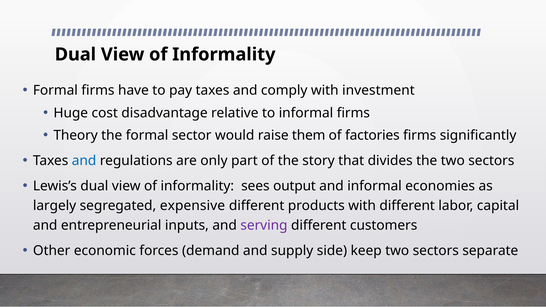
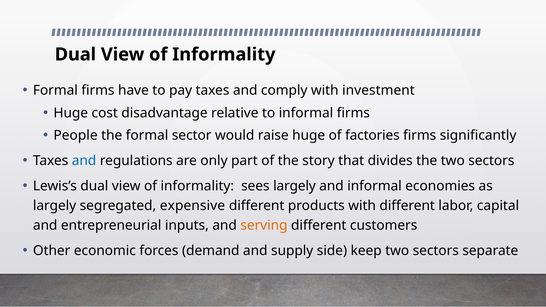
Theory: Theory -> People (76, 135)
raise them: them -> huge (309, 135)
sees output: output -> largely (294, 186)
serving colour: purple -> orange (264, 225)
